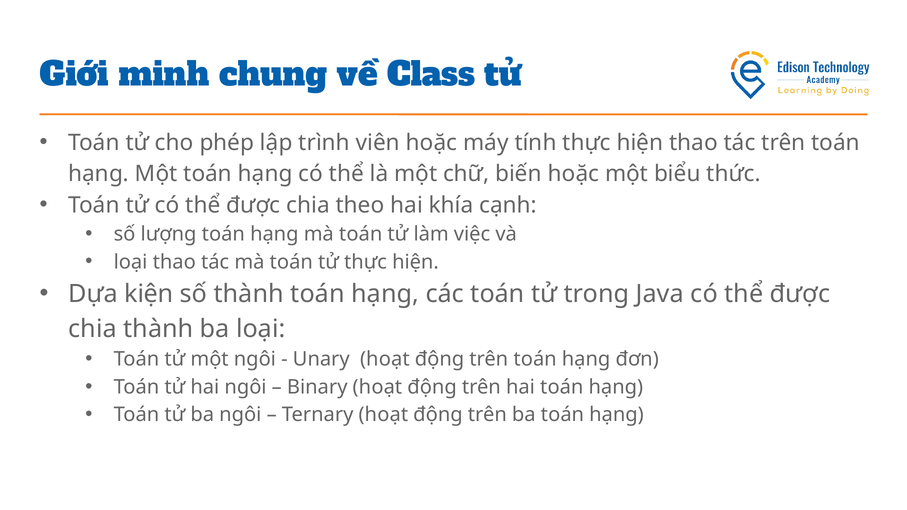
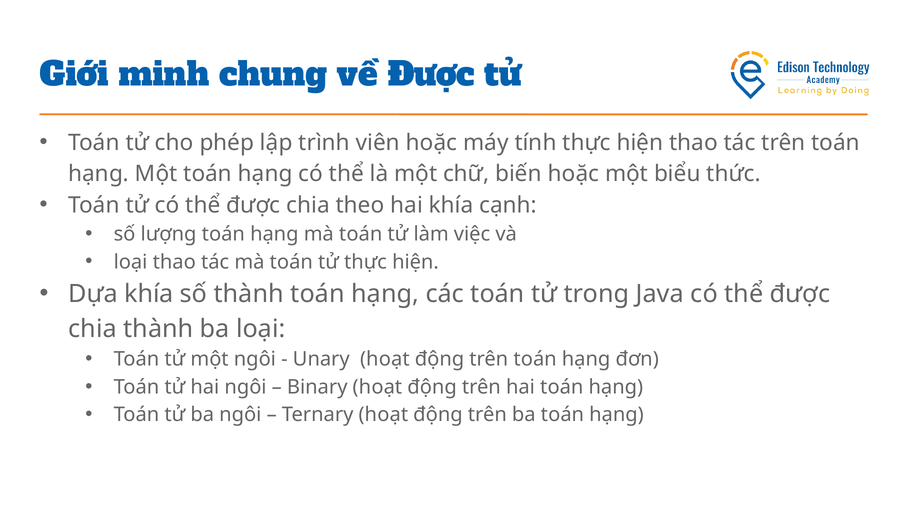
về Class: Class -> Được (431, 75)
Dựa kiện: kiện -> khía (149, 294)
